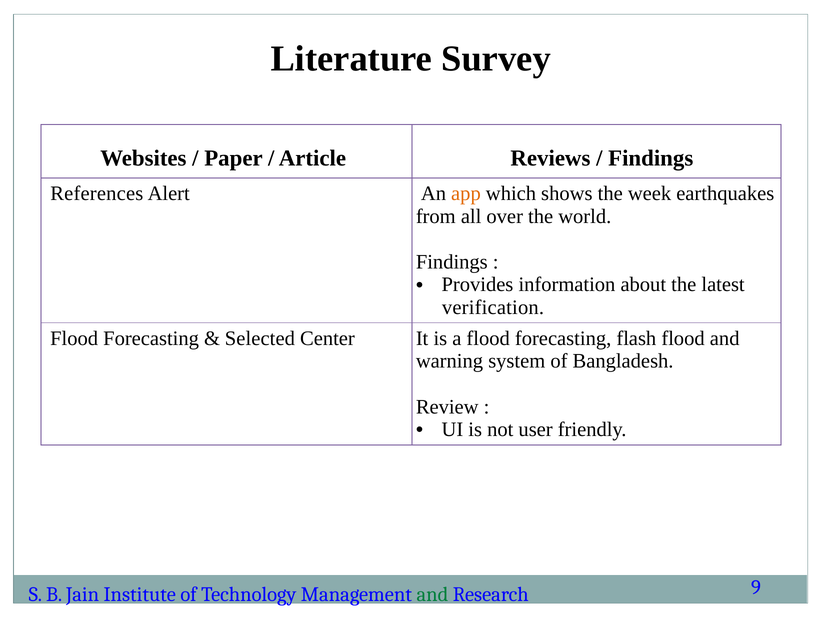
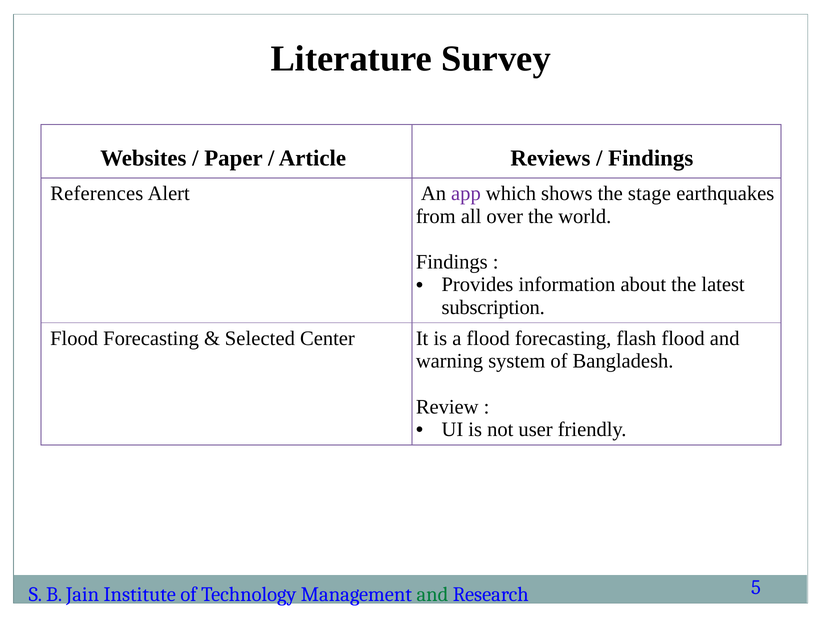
app colour: orange -> purple (466, 193)
week: week -> stage (649, 193)
verification: verification -> subscription (493, 307)
9: 9 -> 5 (756, 587)
